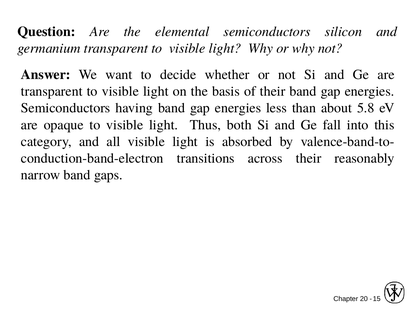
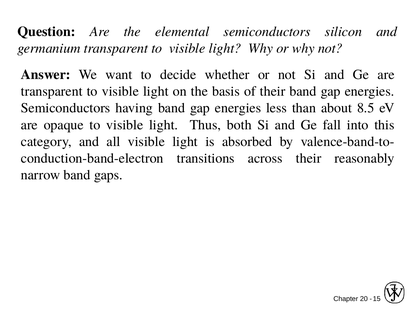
5.8: 5.8 -> 8.5 (366, 108)
